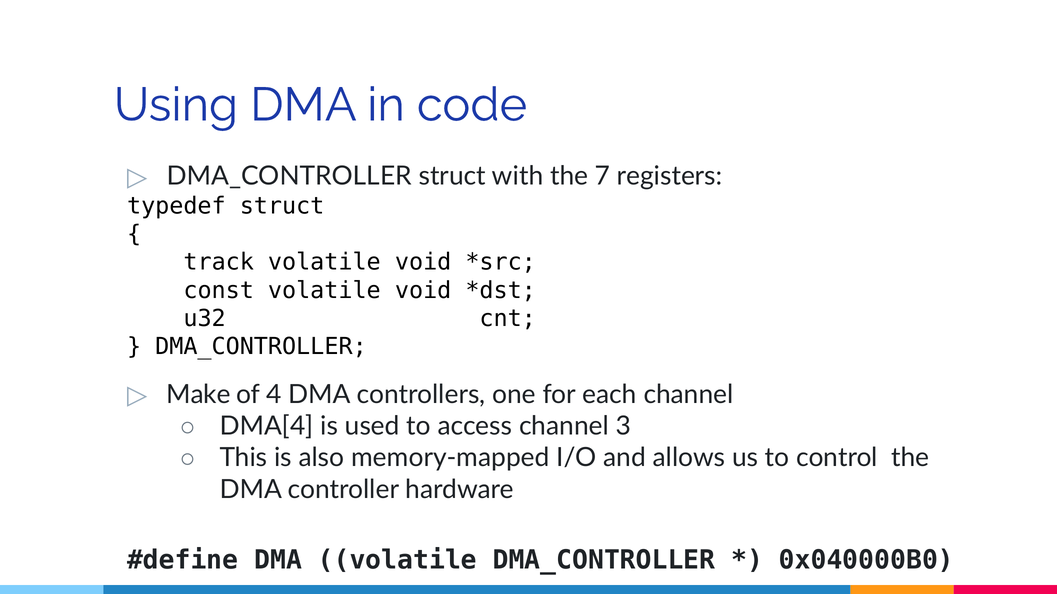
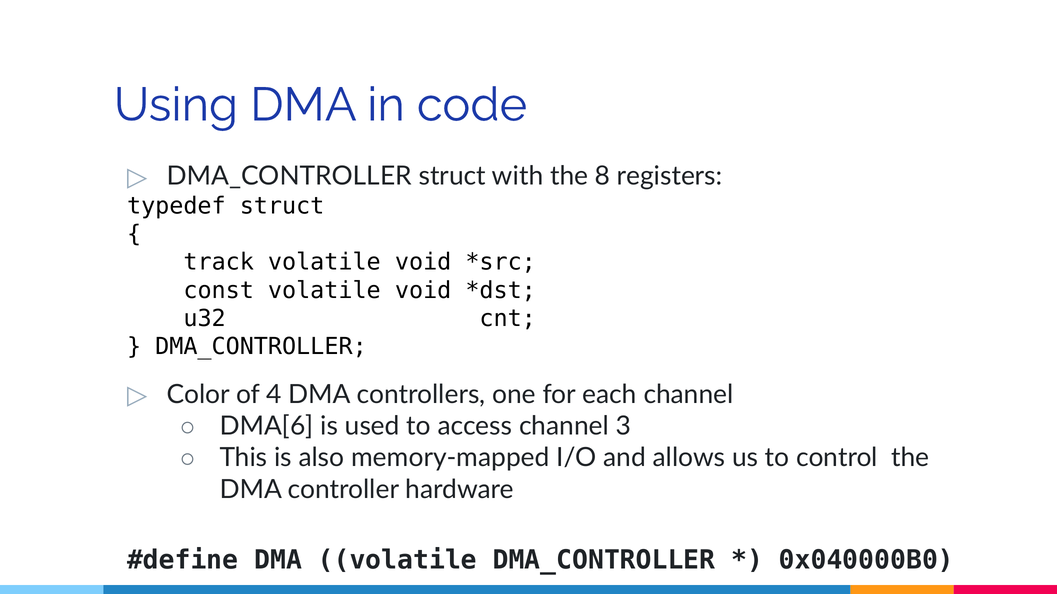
7: 7 -> 8 (603, 176)
Make: Make -> Color (198, 395)
DMA[4: DMA[4 -> DMA[6 (266, 427)
